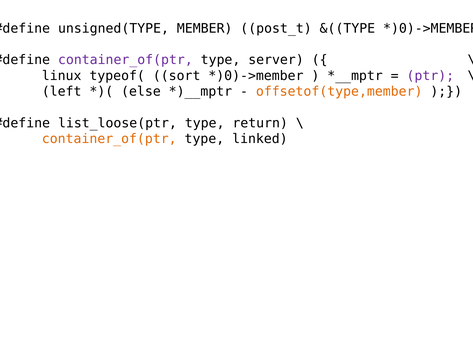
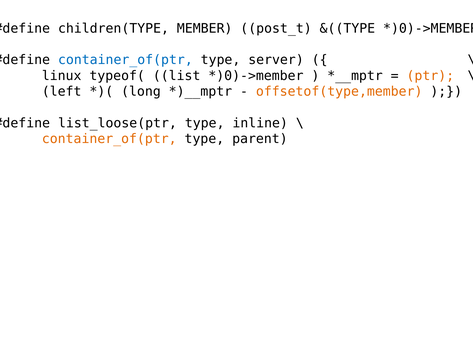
unsigned(TYPE: unsigned(TYPE -> children(TYPE (113, 28)
container_of(ptr colour: purple -> blue (125, 60)
sort: sort -> list (177, 76)
ptr colour: purple -> orange (430, 76)
else: else -> long (141, 91)
return: return -> inline (260, 123)
linked: linked -> parent (260, 139)
